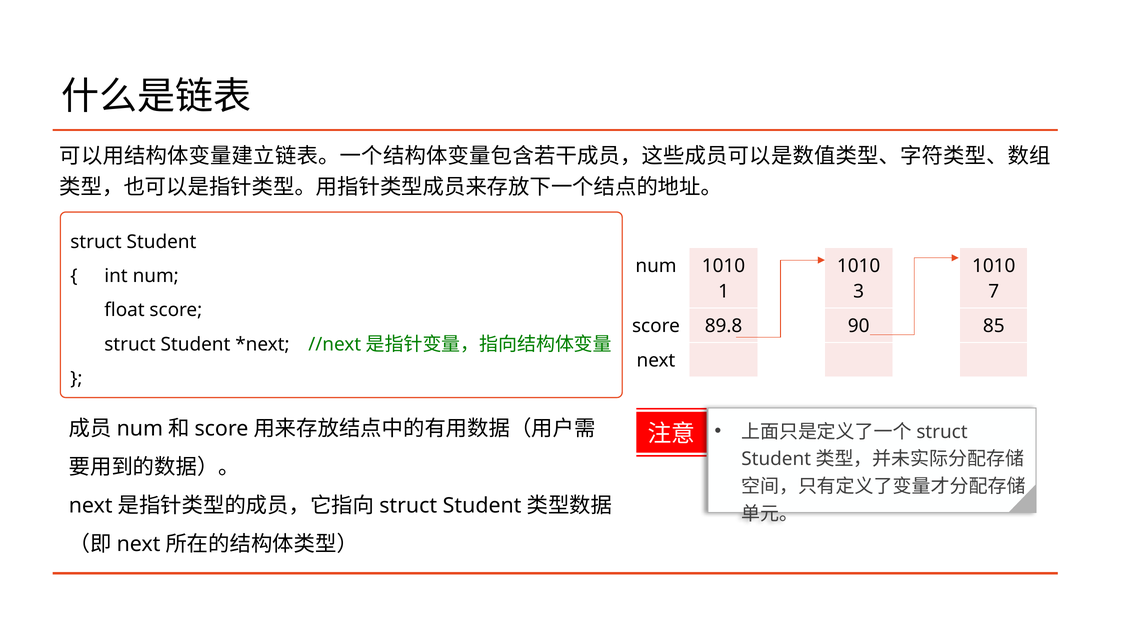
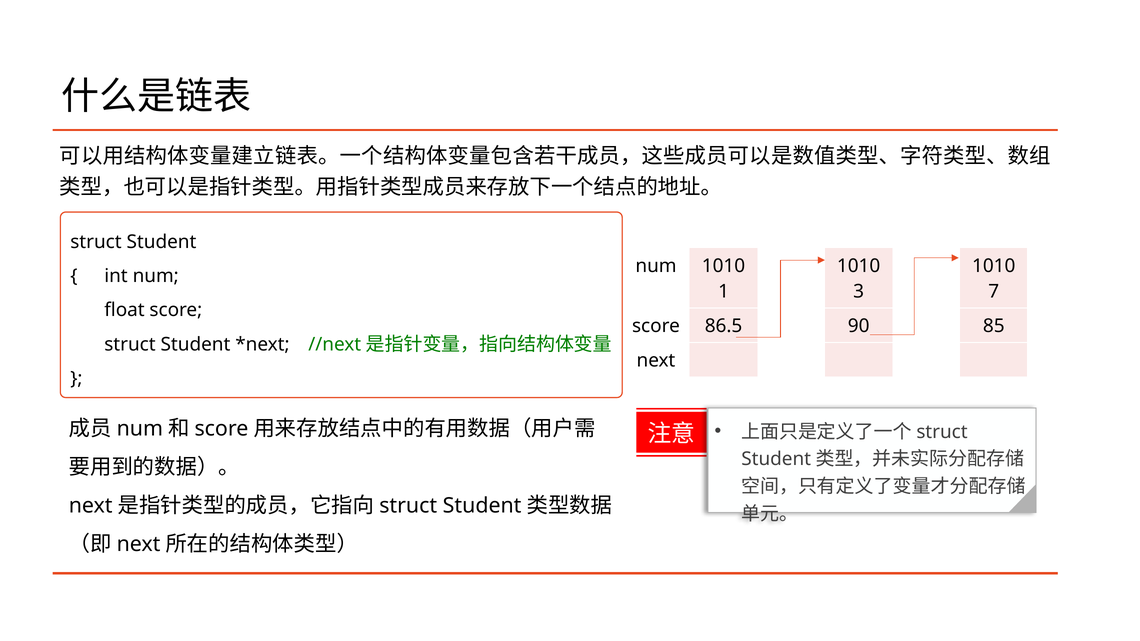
89.8: 89.8 -> 86.5 (724, 326)
